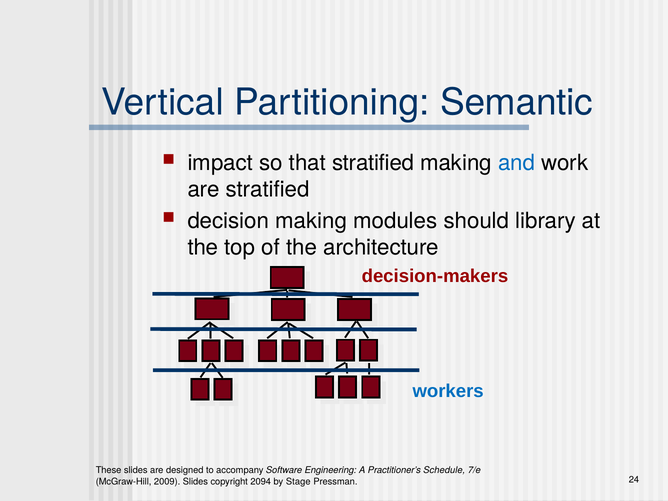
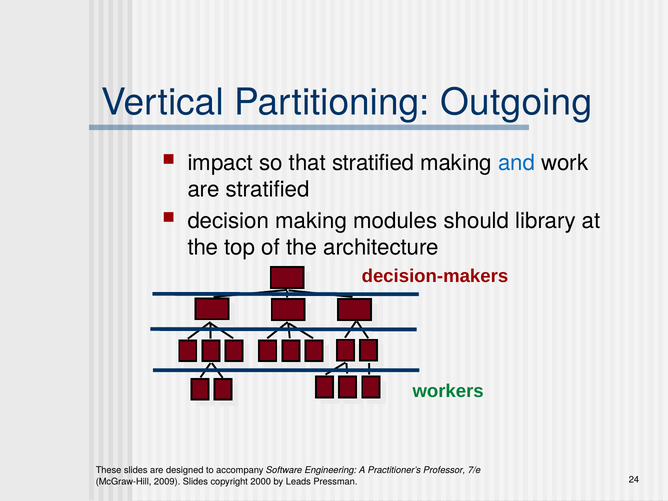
Semantic: Semantic -> Outgoing (516, 102)
workers colour: blue -> green (448, 391)
Schedule: Schedule -> Professor (444, 470)
2094: 2094 -> 2000 (261, 482)
Stage: Stage -> Leads (298, 482)
